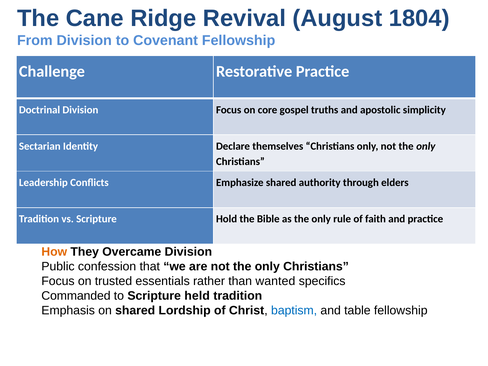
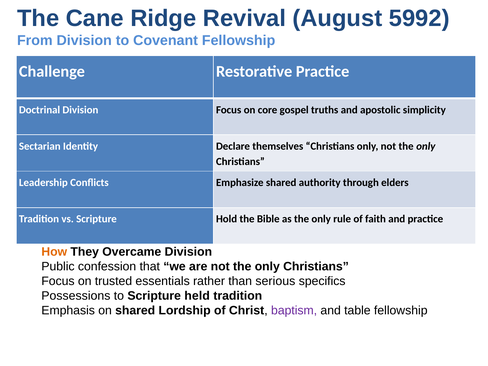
1804: 1804 -> 5992 (419, 18)
wanted: wanted -> serious (275, 281)
Commanded: Commanded -> Possessions (76, 296)
baptism colour: blue -> purple (294, 310)
